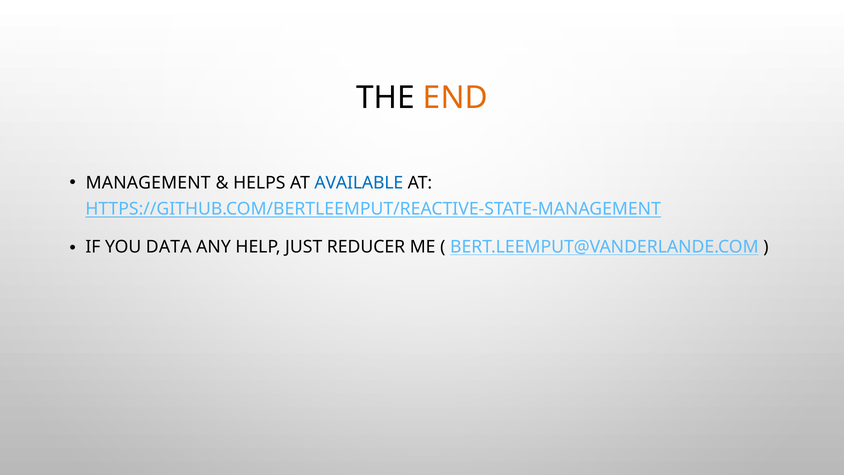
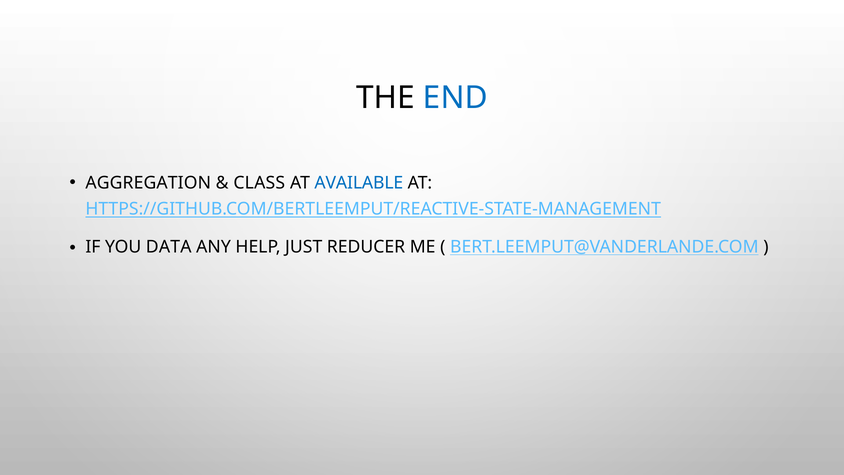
END colour: orange -> blue (455, 98)
MANAGEMENT: MANAGEMENT -> AGGREGATION (148, 183)
HELPS: HELPS -> CLASS (259, 183)
